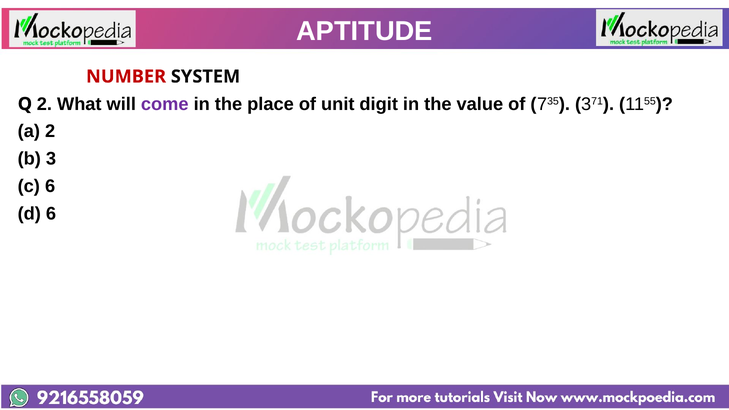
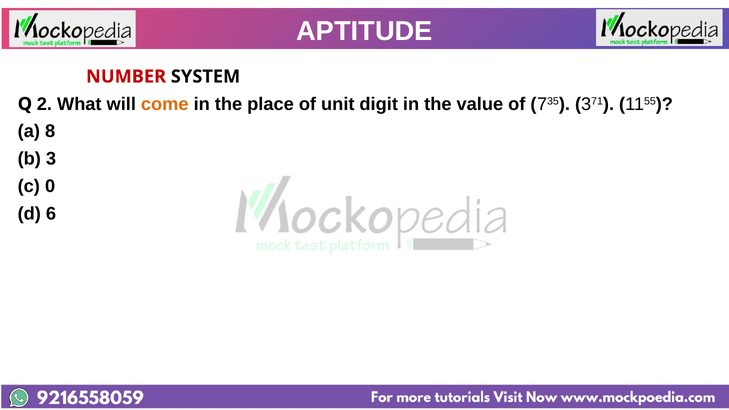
come colour: purple -> orange (165, 104)
2: 2 -> 8 (50, 131)
c 6: 6 -> 0 (50, 186)
